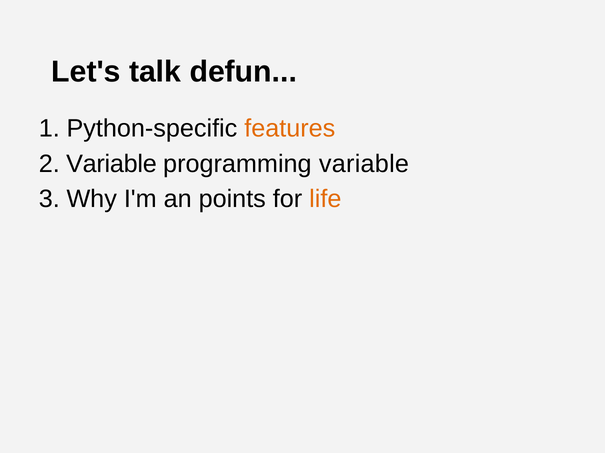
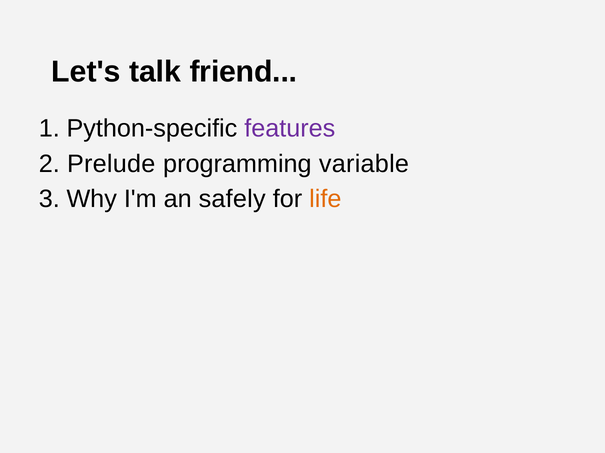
defun: defun -> friend (243, 72)
features colour: orange -> purple (290, 129)
Variable: Variable -> Prelude (111, 164)
points: points -> safely (232, 199)
